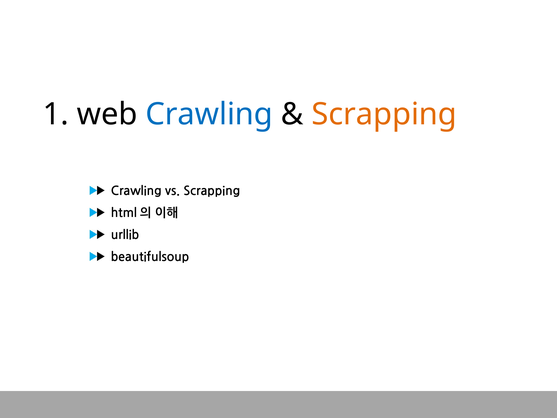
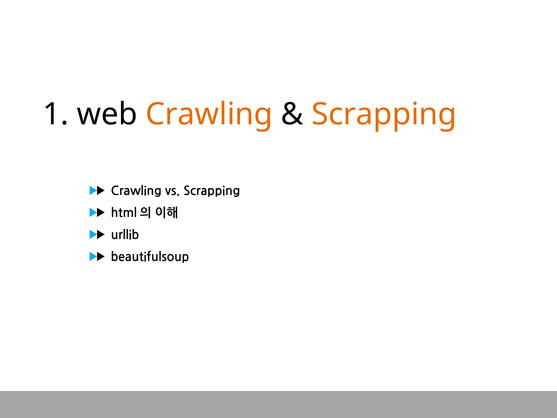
Crawling colour: blue -> orange (209, 114)
